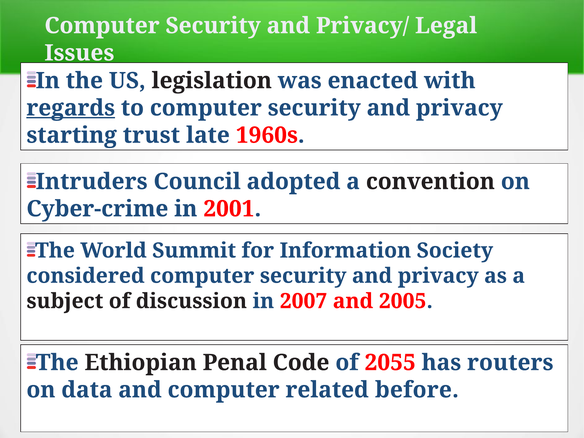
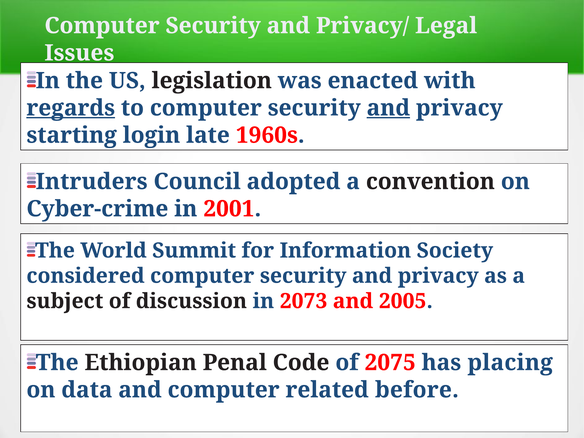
and underline: none -> present (388, 108)
trust: trust -> login (152, 135)
2007: 2007 -> 2073 (303, 301)
2055: 2055 -> 2075 (390, 363)
routers: routers -> placing (510, 363)
